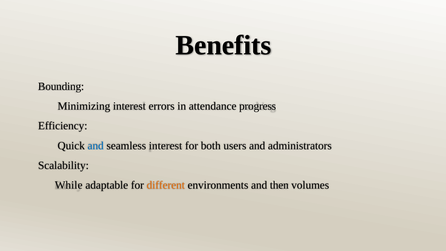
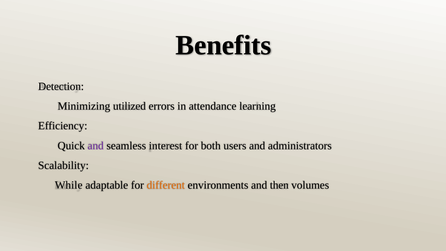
Bounding: Bounding -> Detection (61, 86)
Minimizing interest: interest -> utilized (129, 106)
progress: progress -> learning (258, 106)
and colour: blue -> purple (96, 146)
